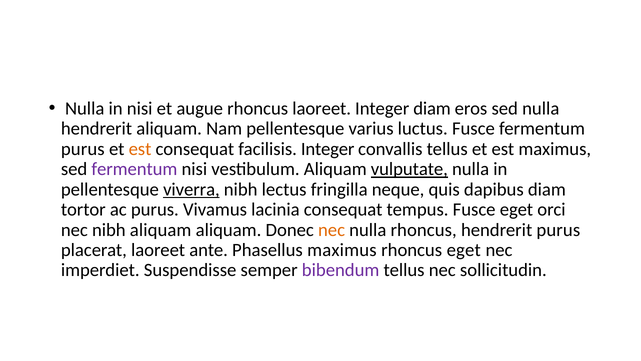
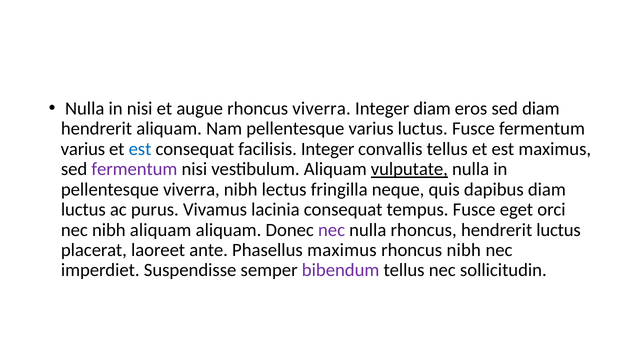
rhoncus laoreet: laoreet -> viverra (322, 108)
sed nulla: nulla -> diam (541, 108)
purus: purus -> varius (83, 149)
est colour: orange -> blue (140, 149)
viverra underline: present -> none (191, 189)
tortor: tortor -> luctus (83, 209)
nec colour: orange -> purple (332, 230)
hendrerit purus: purus -> luctus (559, 230)
rhoncus eget: eget -> nibh (464, 250)
